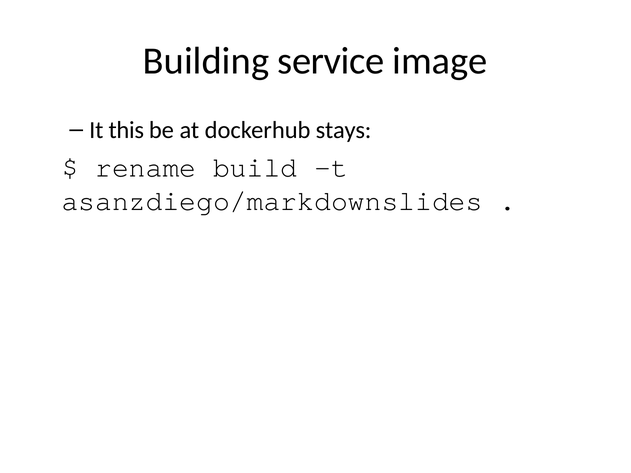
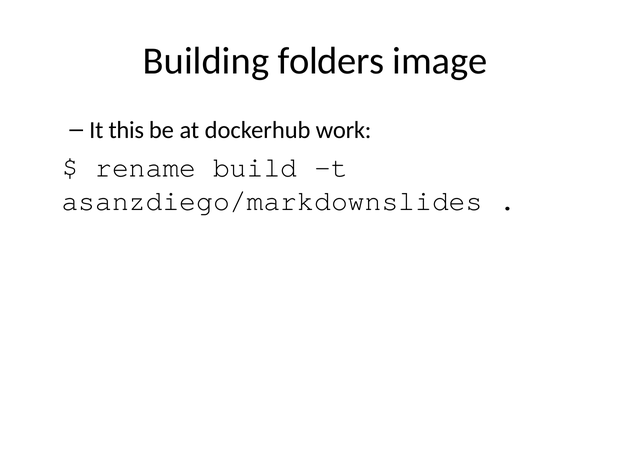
service: service -> folders (331, 61)
stays: stays -> work (344, 130)
